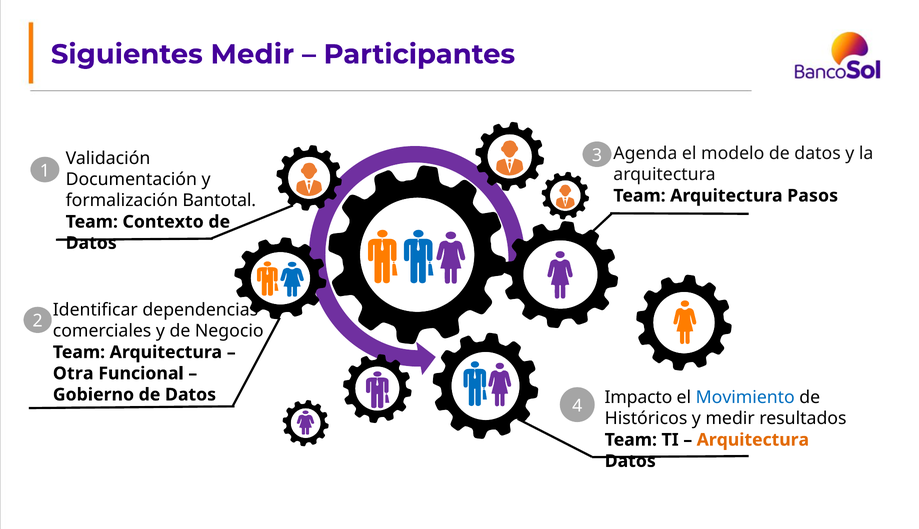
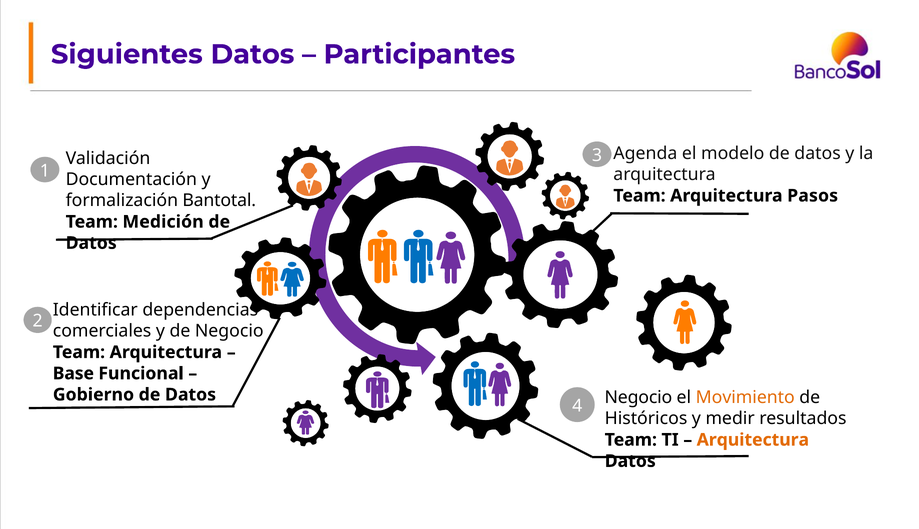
Siguientes Medir: Medir -> Datos (252, 54)
Contexto: Contexto -> Medición (163, 222)
Otra: Otra -> Base (73, 374)
Impacto: Impacto -> Negocio (638, 398)
Movimiento colour: blue -> orange (745, 398)
